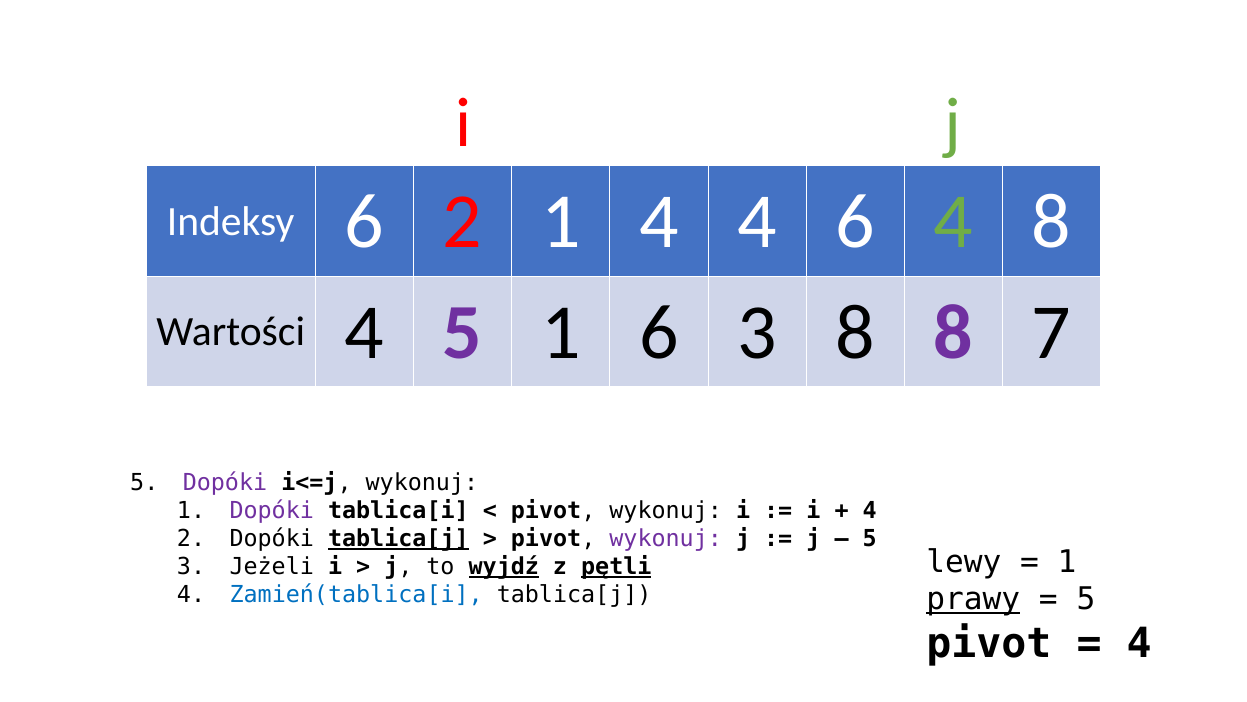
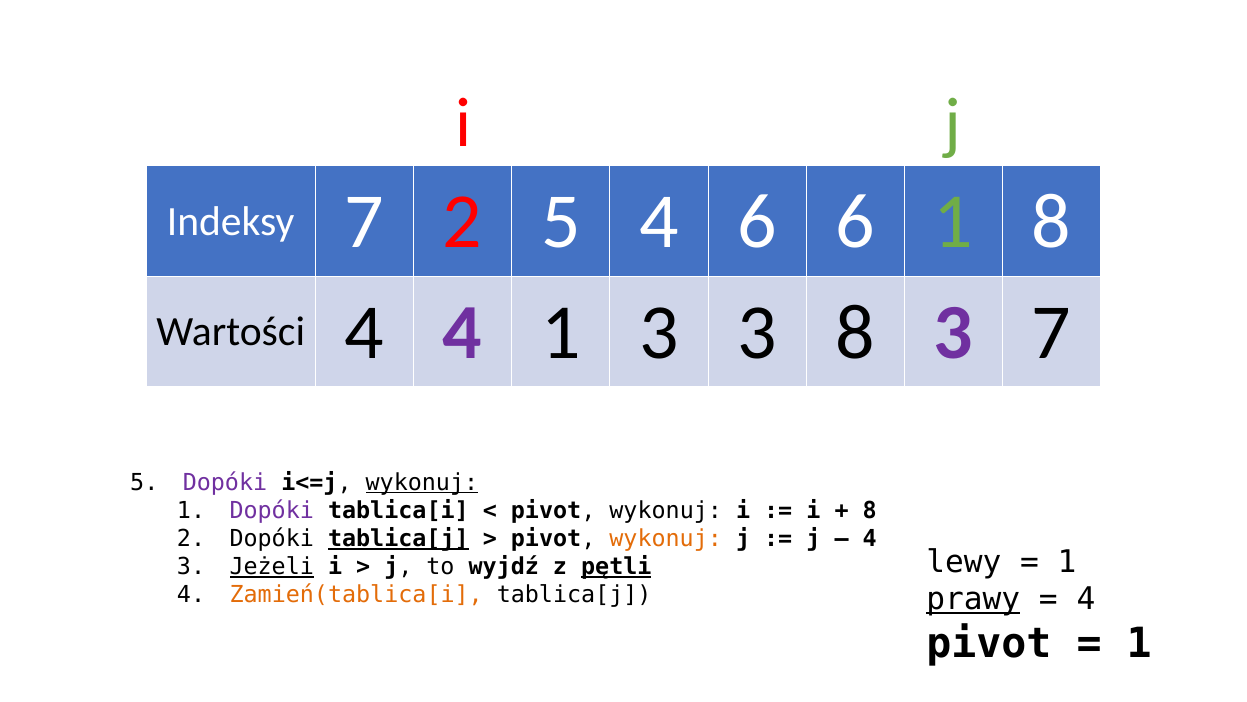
Indeksy 6: 6 -> 7 (365, 222)
2 1: 1 -> 5 (561, 222)
4 4: 4 -> 6 (757, 222)
6 4: 4 -> 1 (954, 222)
4 5: 5 -> 4 (463, 332)
1 6: 6 -> 3 (659, 332)
8 8: 8 -> 3 (954, 332)
wykonuj underline: none -> present (422, 482)
4: 4 -> 8 (870, 510)
wykonuj colour: purple -> orange (666, 538)
5: 5 -> 4 (870, 538)
Jeżeli underline: none -> present (272, 566)
wyjdź underline: present -> none (504, 566)
Zamień(tablica[i colour: blue -> orange (356, 594)
5: 5 -> 4 (1086, 599)
4: 4 -> 1 (1139, 643)
